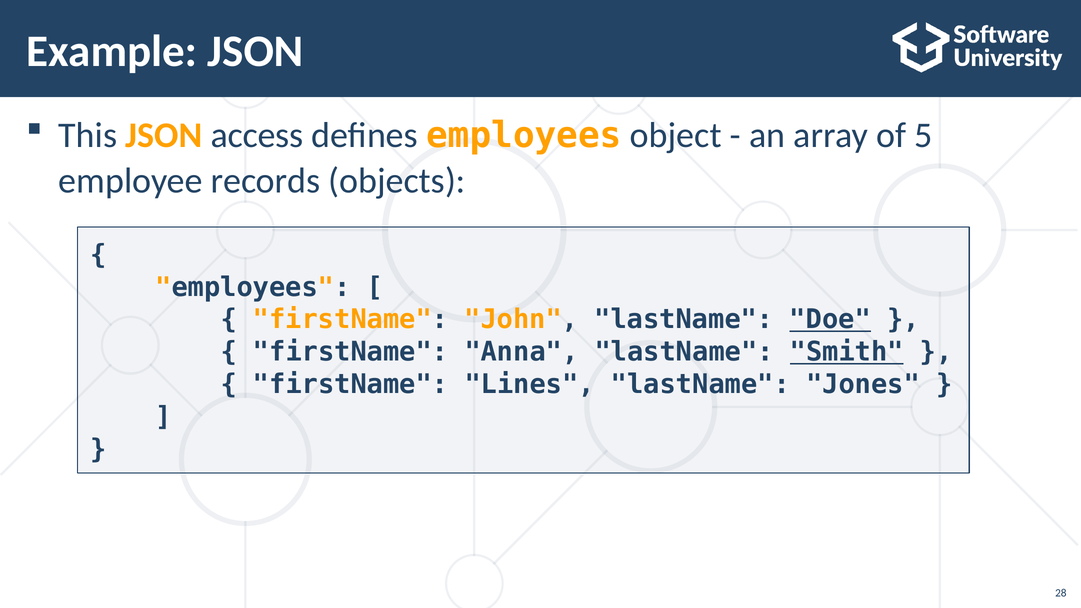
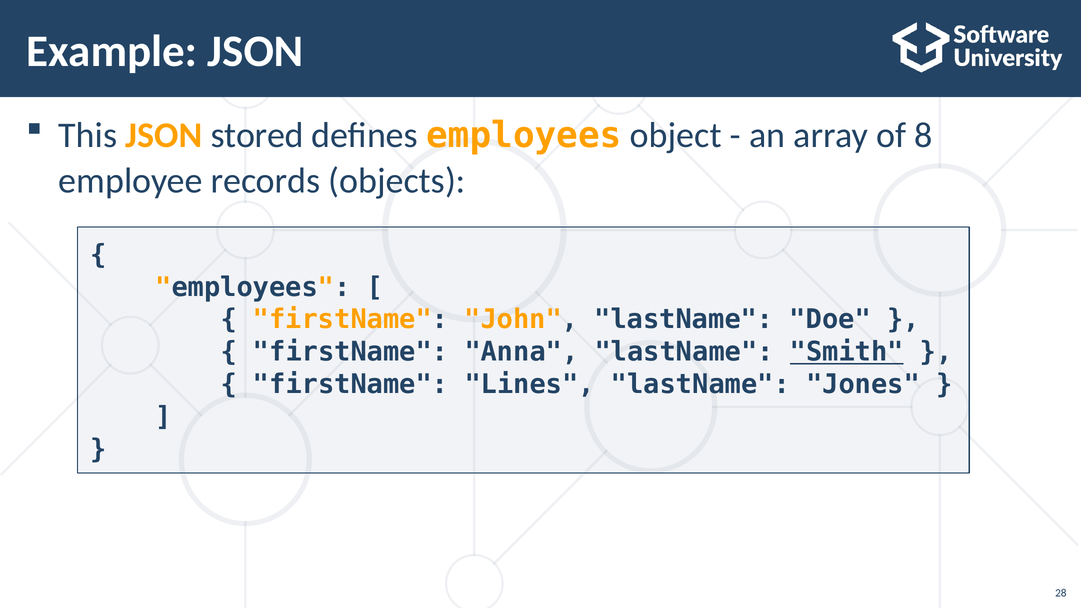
access: access -> stored (257, 136)
5: 5 -> 8 (923, 136)
Doe underline: present -> none (830, 320)
